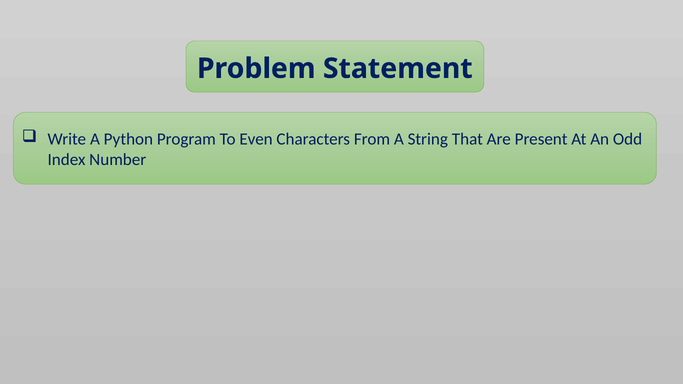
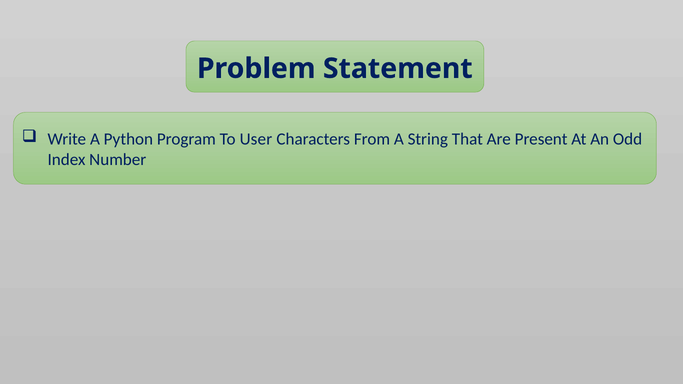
Even: Even -> User (256, 139)
